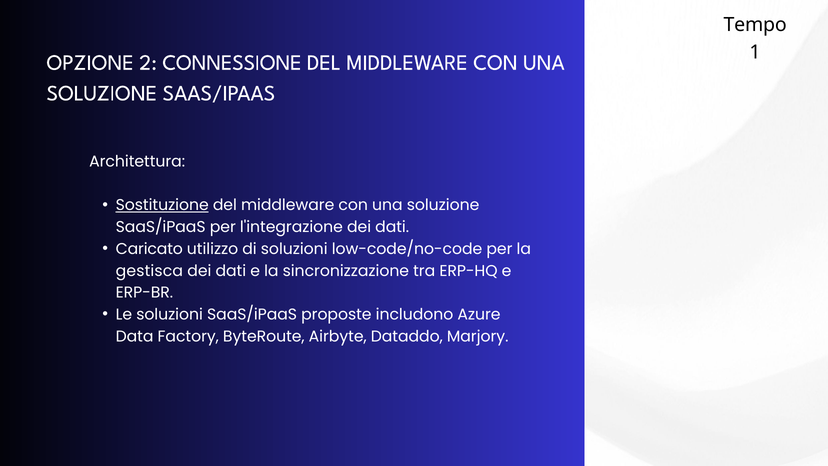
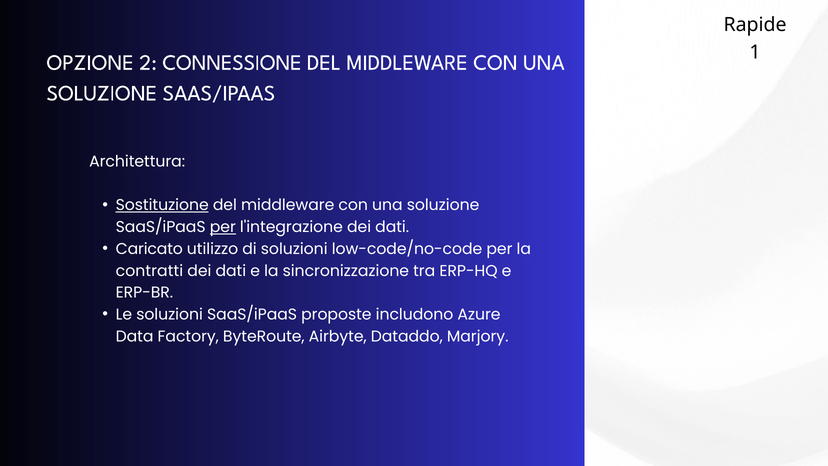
Tempo: Tempo -> Rapide (755, 25)
per underline: none -> present (223, 227)
gestisca: gestisca -> contratti (149, 271)
